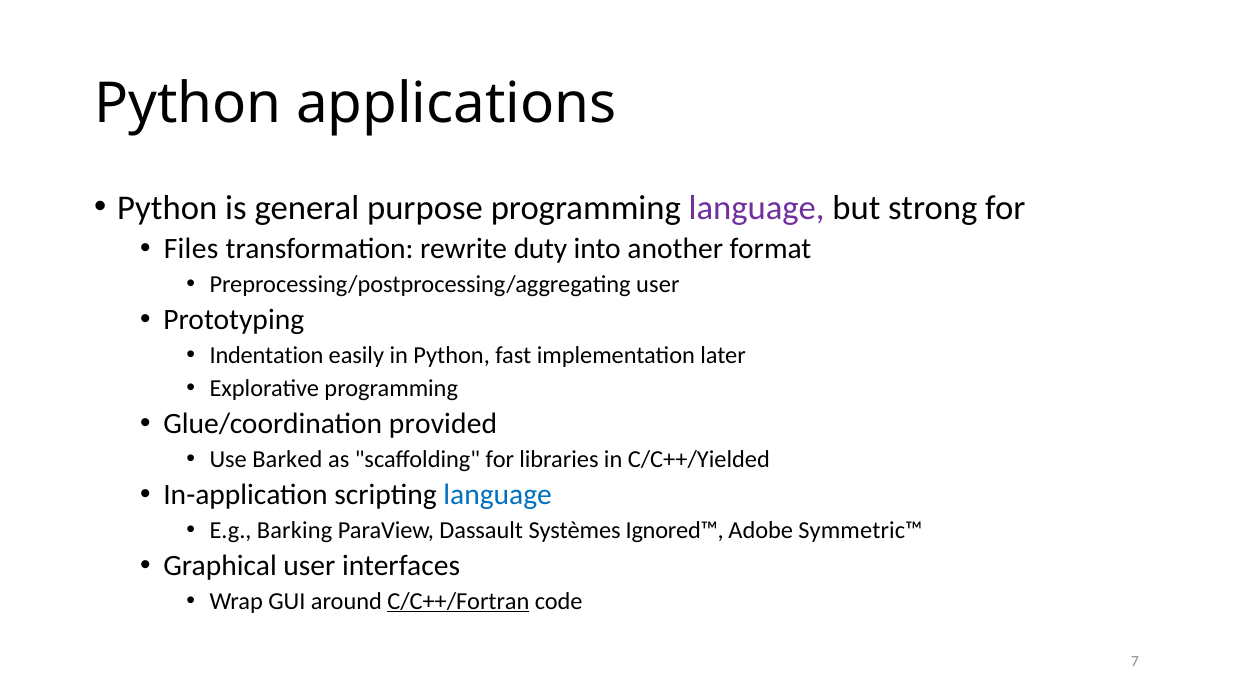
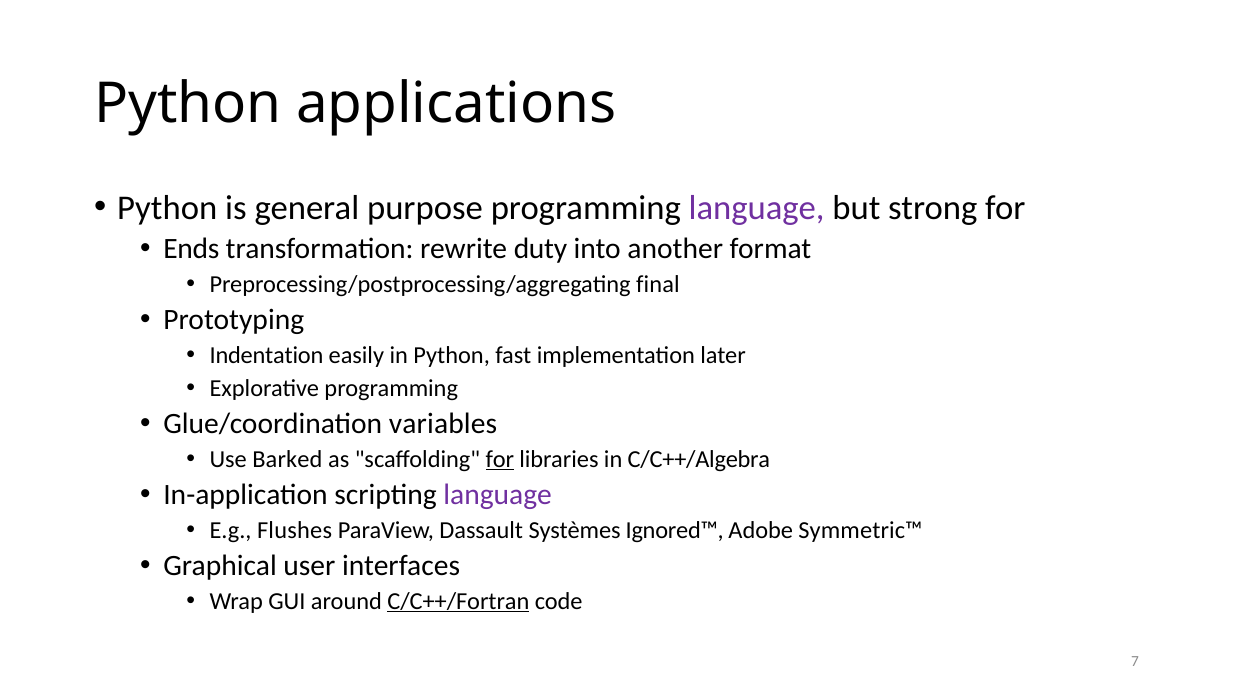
Files: Files -> Ends (191, 249)
Preprocessing/postprocessing/aggregating user: user -> final (658, 284)
provided: provided -> variables (443, 424)
for underline: none -> present (500, 459)
C/C++/Yielded: C/C++/Yielded -> C/C++/Algebra (699, 459)
language colour: blue -> purple (498, 495)
Barking: Barking -> Flushes (295, 530)
